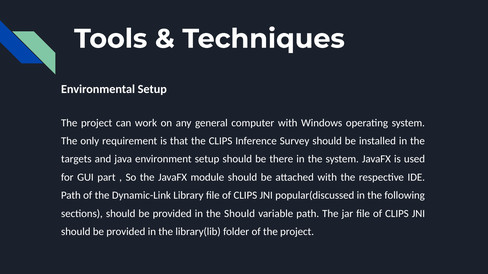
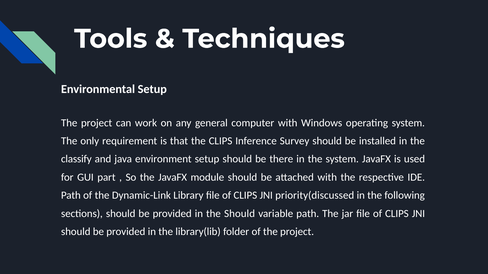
targets: targets -> classify (76, 159)
popular(discussed: popular(discussed -> priority(discussed (315, 196)
